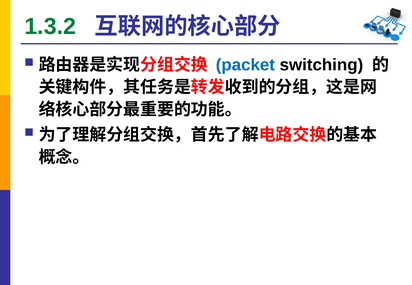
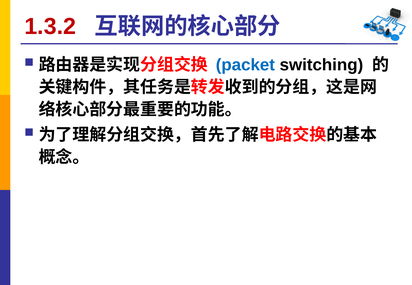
1.3.2 colour: green -> red (50, 27)
